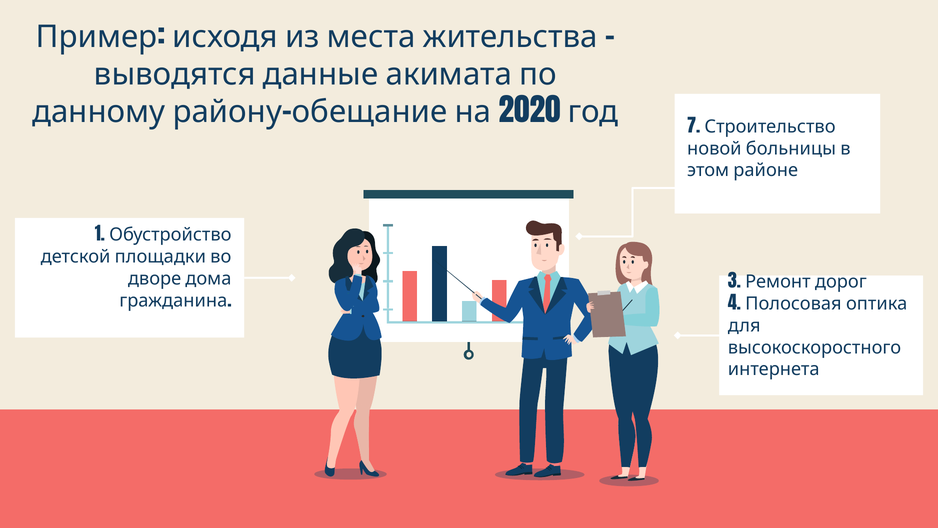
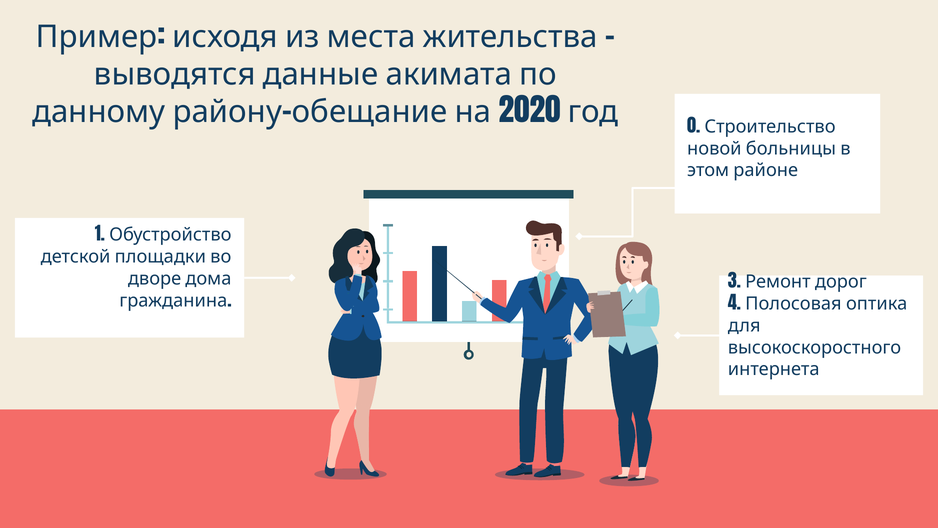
7: 7 -> 0 (694, 127)
